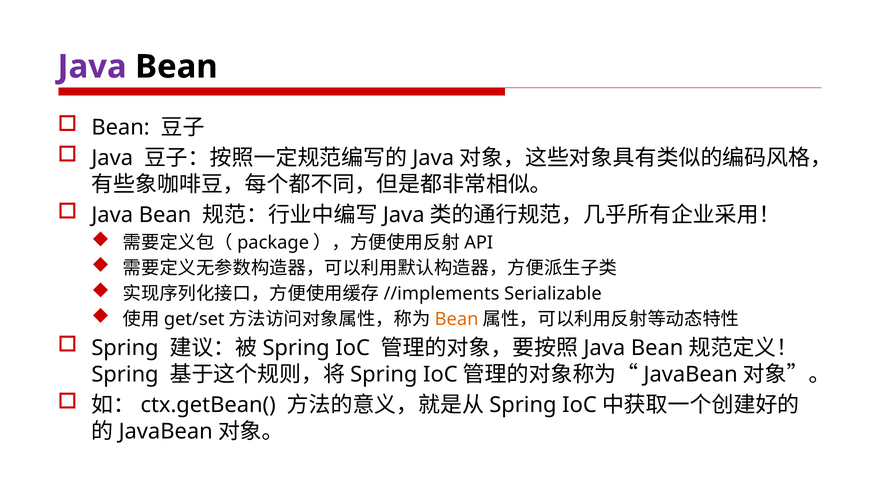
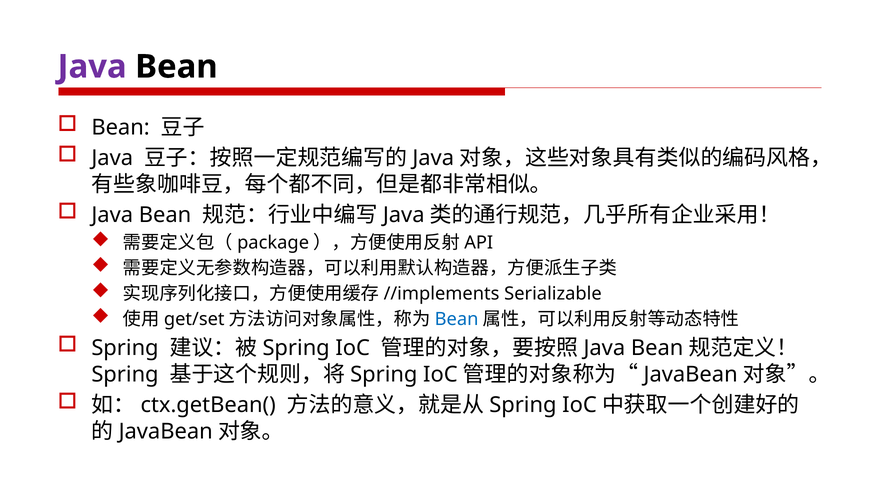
Bean colour: orange -> blue (457, 319)
